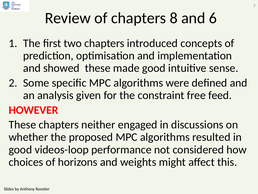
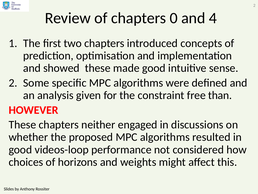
8: 8 -> 0 (174, 18)
6: 6 -> 4 (213, 18)
feed: feed -> than (220, 95)
